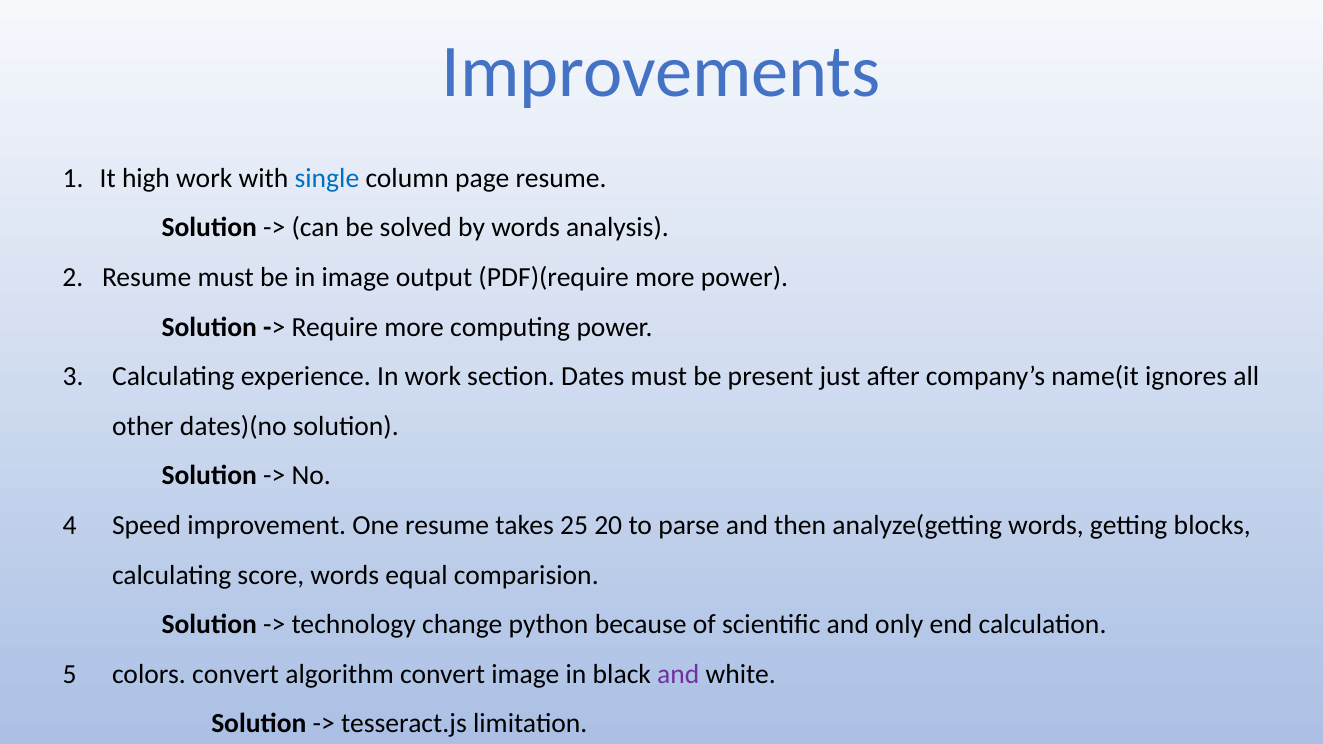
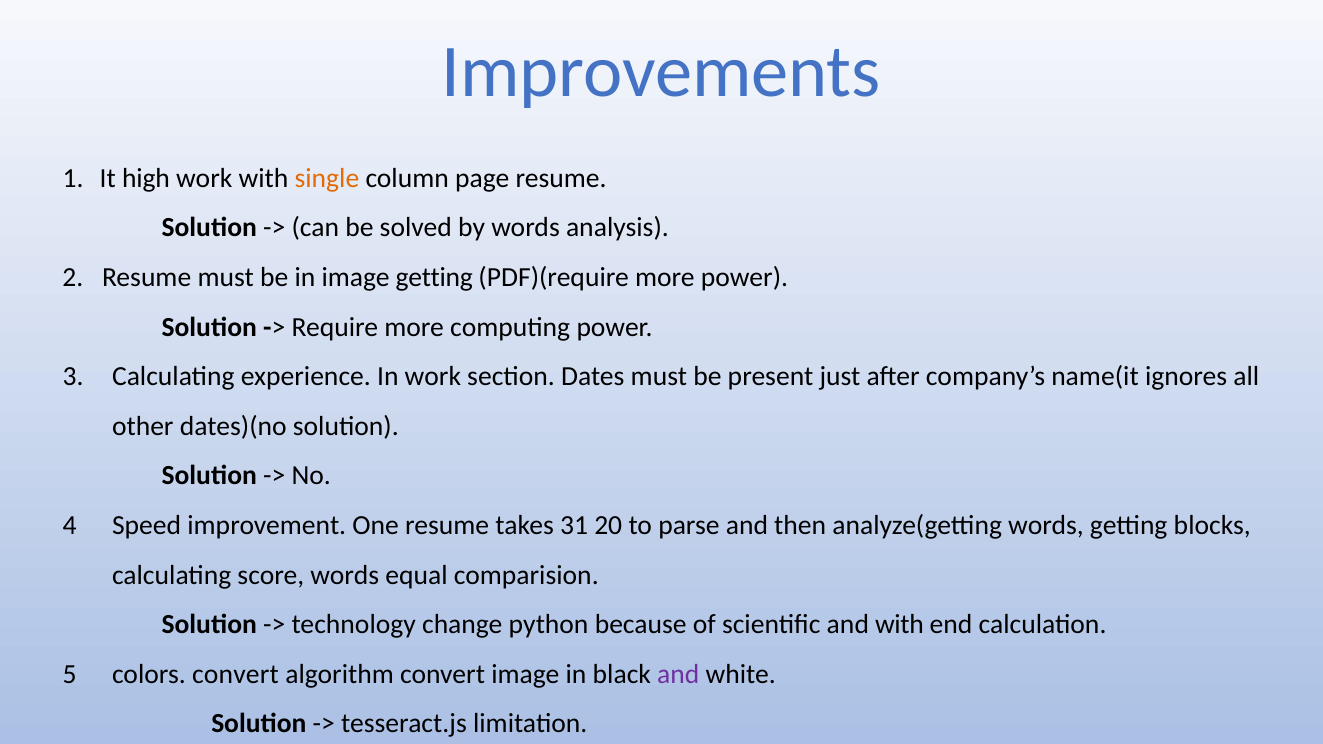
single colour: blue -> orange (327, 178)
image output: output -> getting (434, 278)
25: 25 -> 31 (574, 526)
and only: only -> with (899, 625)
